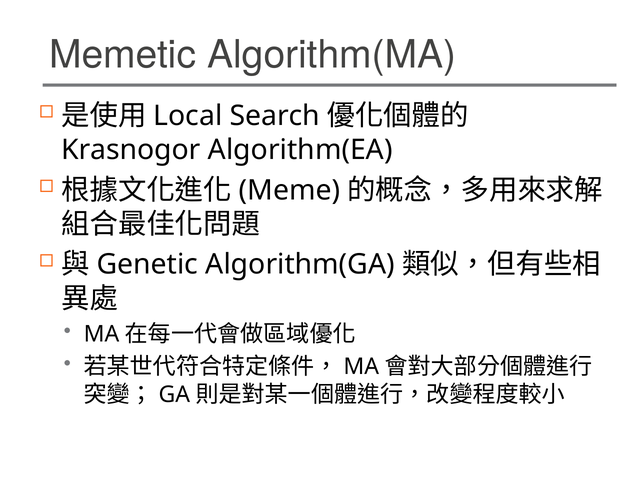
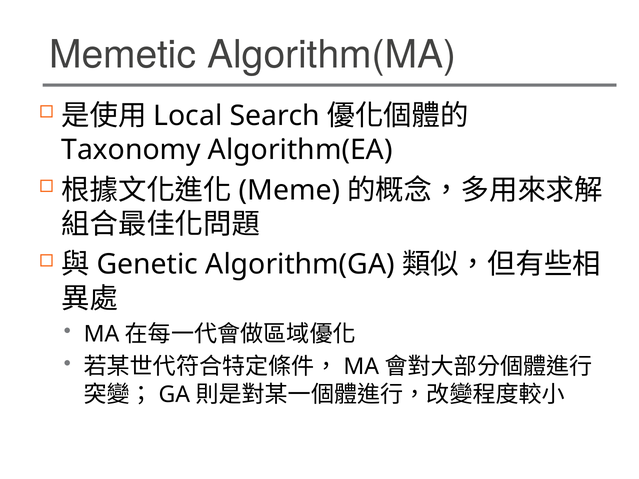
Krasnogor: Krasnogor -> Taxonomy (131, 150)
